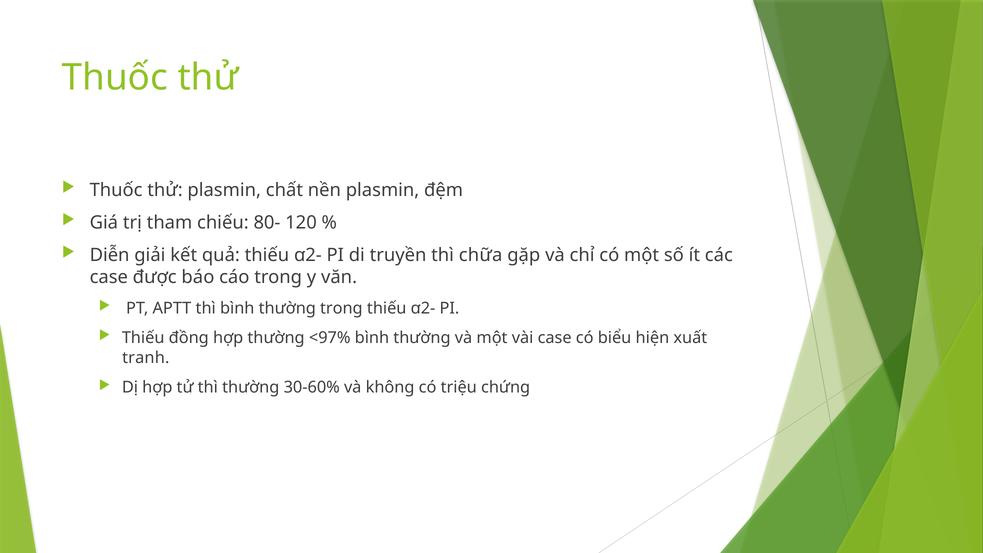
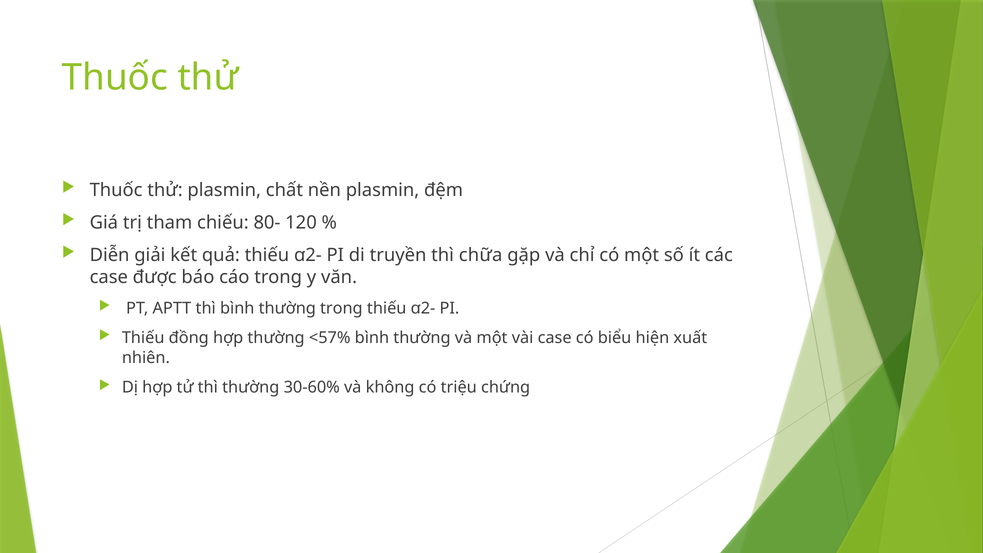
<97%: <97% -> <57% (330, 338)
tranh: tranh -> nhiên (146, 358)
